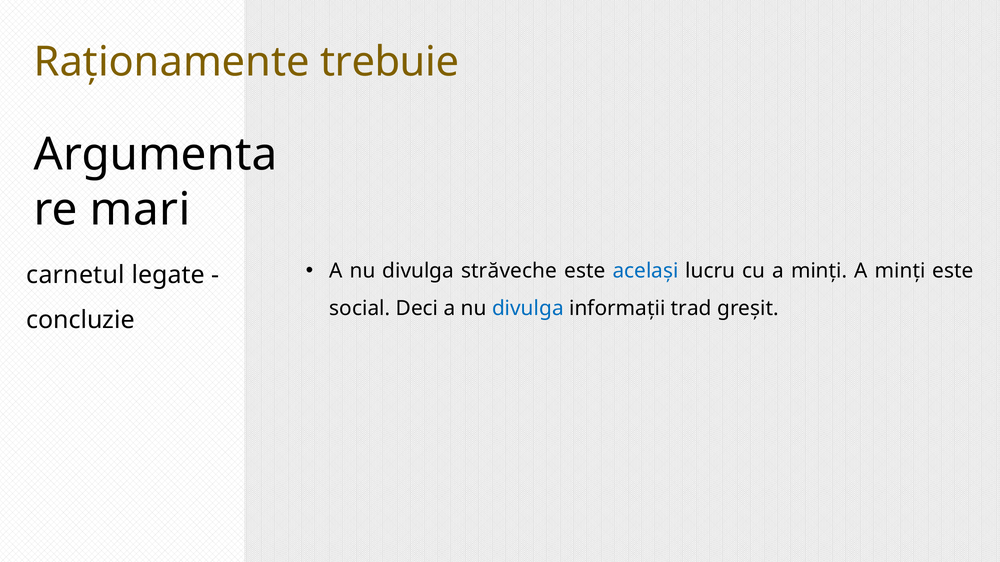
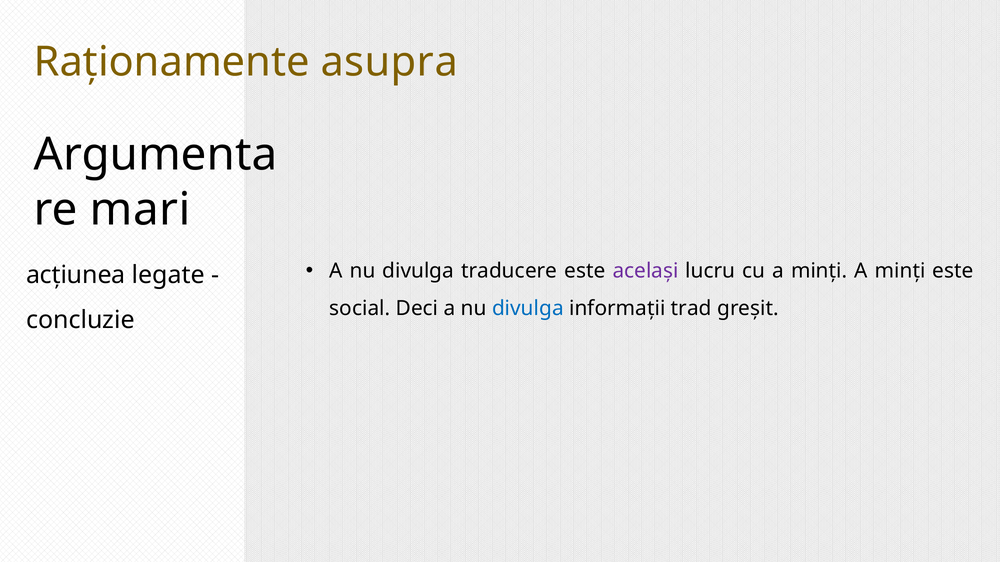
trebuie: trebuie -> asupra (389, 62)
străveche: străveche -> traducere (509, 271)
același colour: blue -> purple (646, 271)
carnetul: carnetul -> acțiunea (76, 275)
